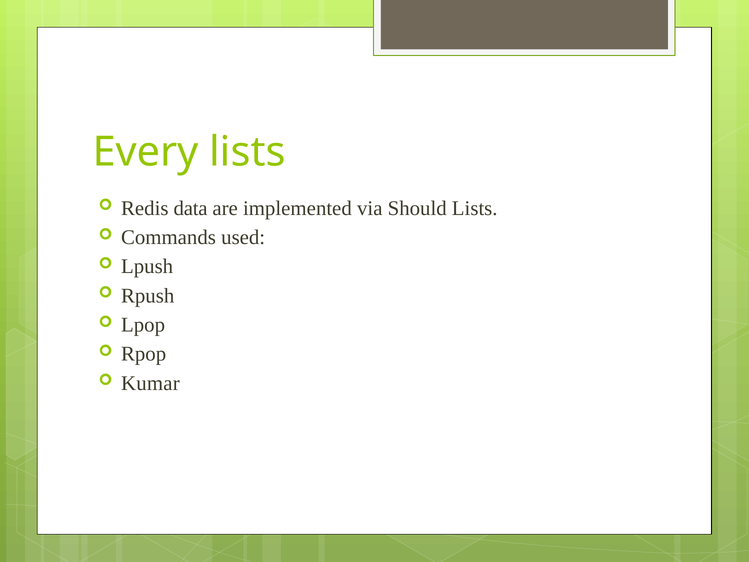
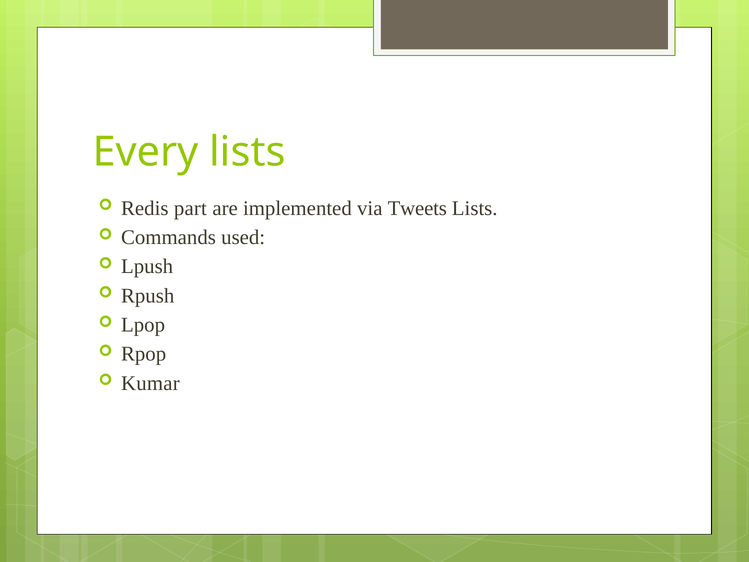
data: data -> part (190, 208)
Should: Should -> Tweets (417, 208)
